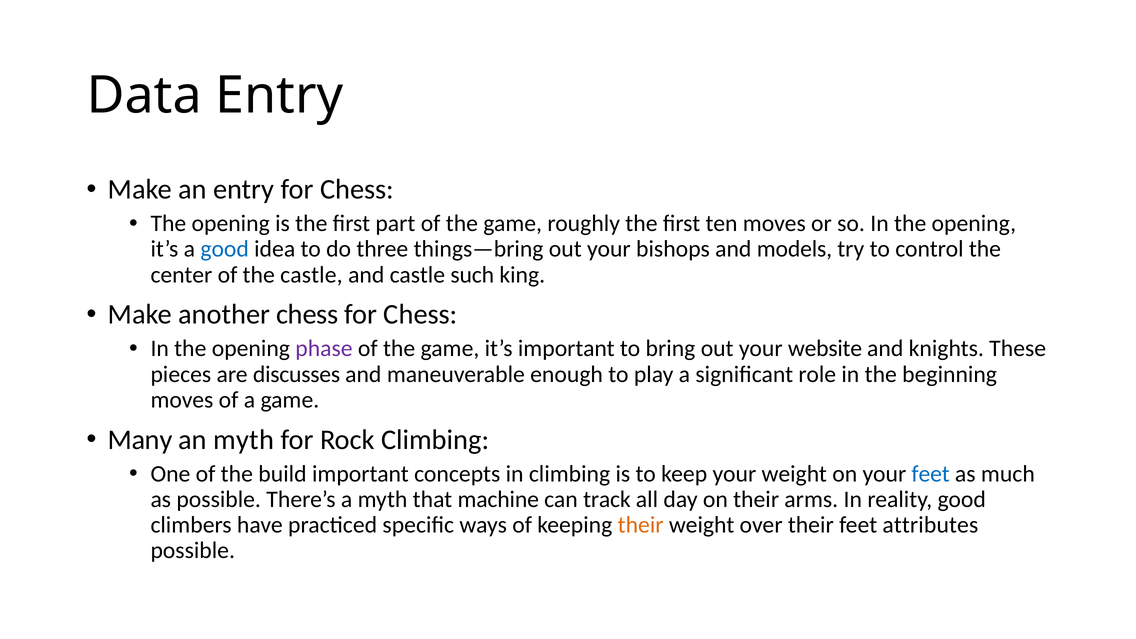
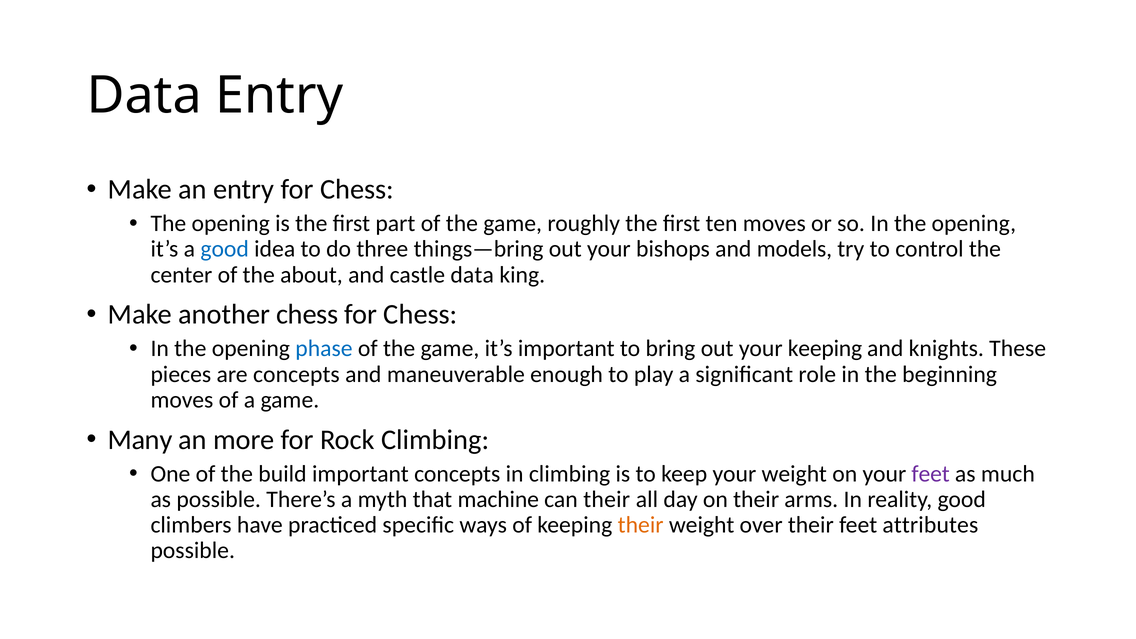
the castle: castle -> about (311, 275)
castle such: such -> data (472, 275)
phase colour: purple -> blue (324, 349)
your website: website -> keeping (825, 349)
are discusses: discusses -> concepts (296, 374)
an myth: myth -> more (244, 440)
feet colour: blue -> purple (931, 474)
can track: track -> their (607, 499)
